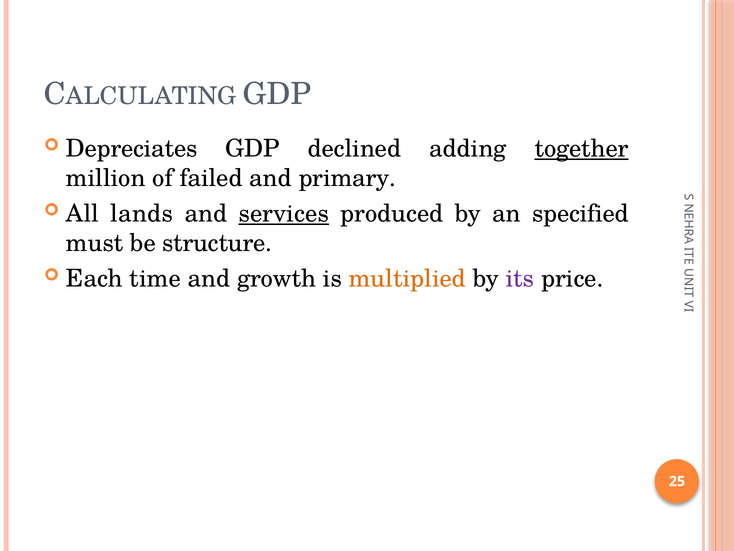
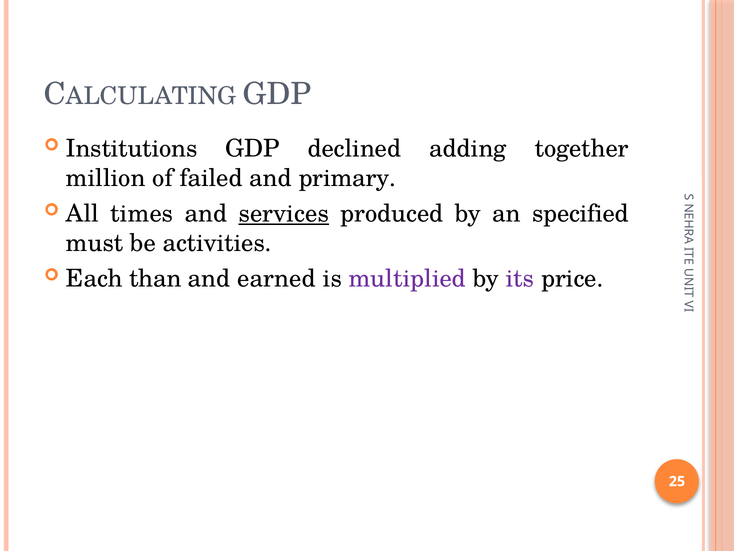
Depreciates: Depreciates -> Institutions (132, 149)
together underline: present -> none (582, 149)
lands: lands -> times (142, 213)
structure: structure -> activities (217, 243)
time: time -> than (155, 278)
growth: growth -> earned (277, 278)
multiplied colour: orange -> purple (407, 278)
